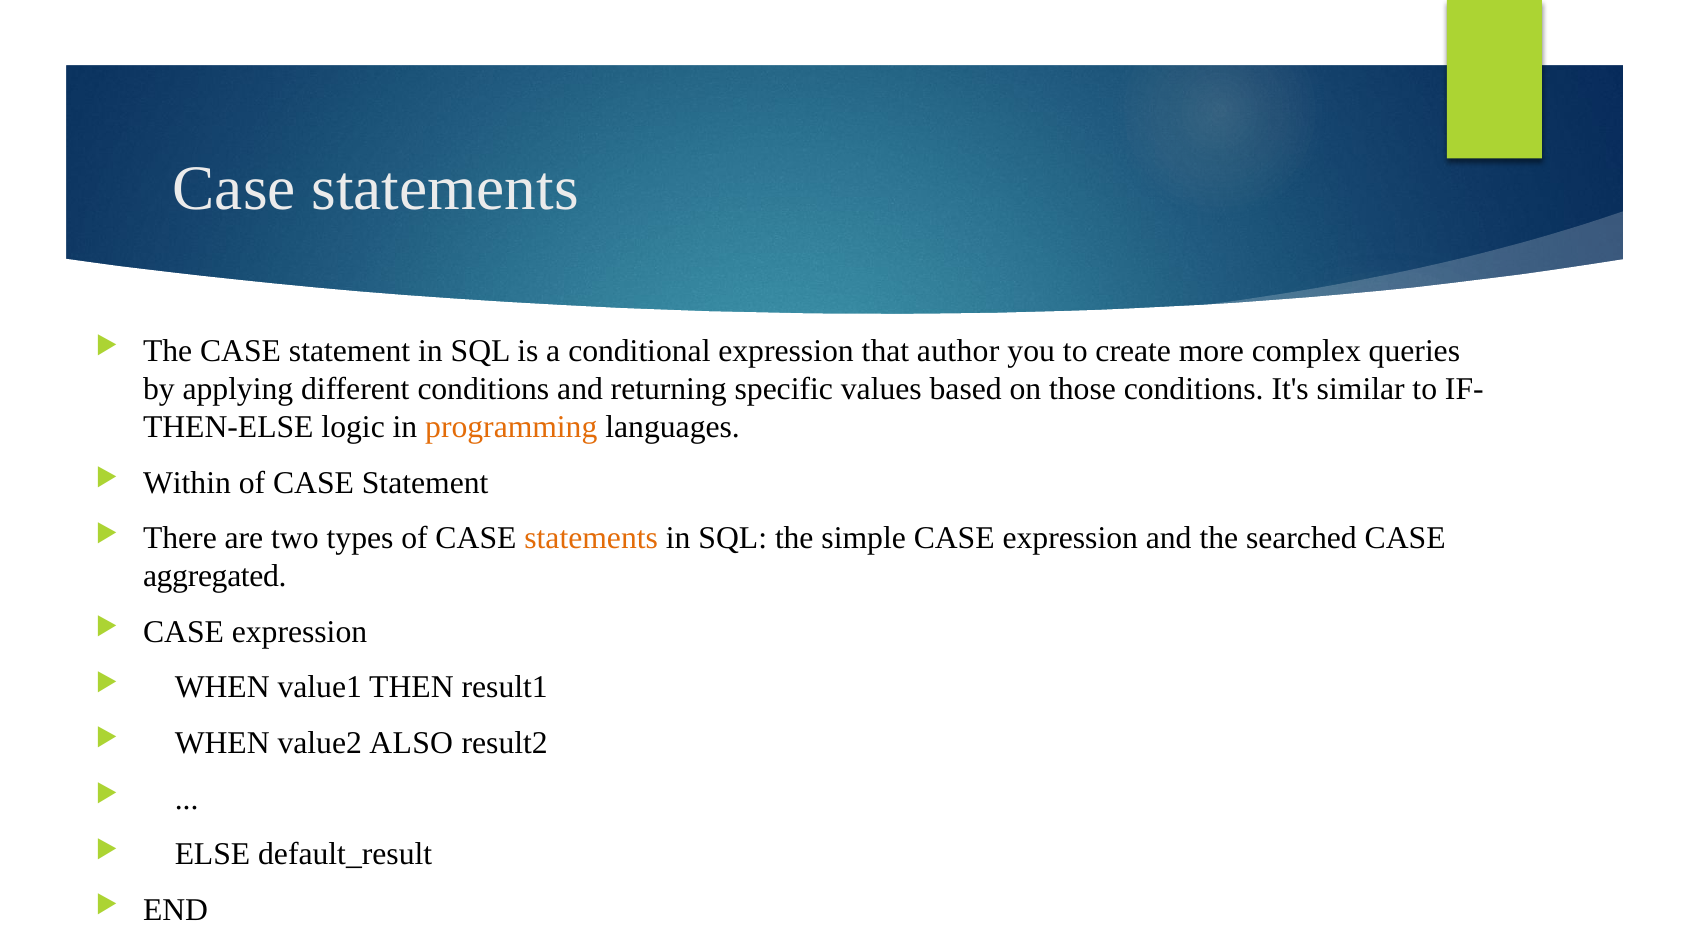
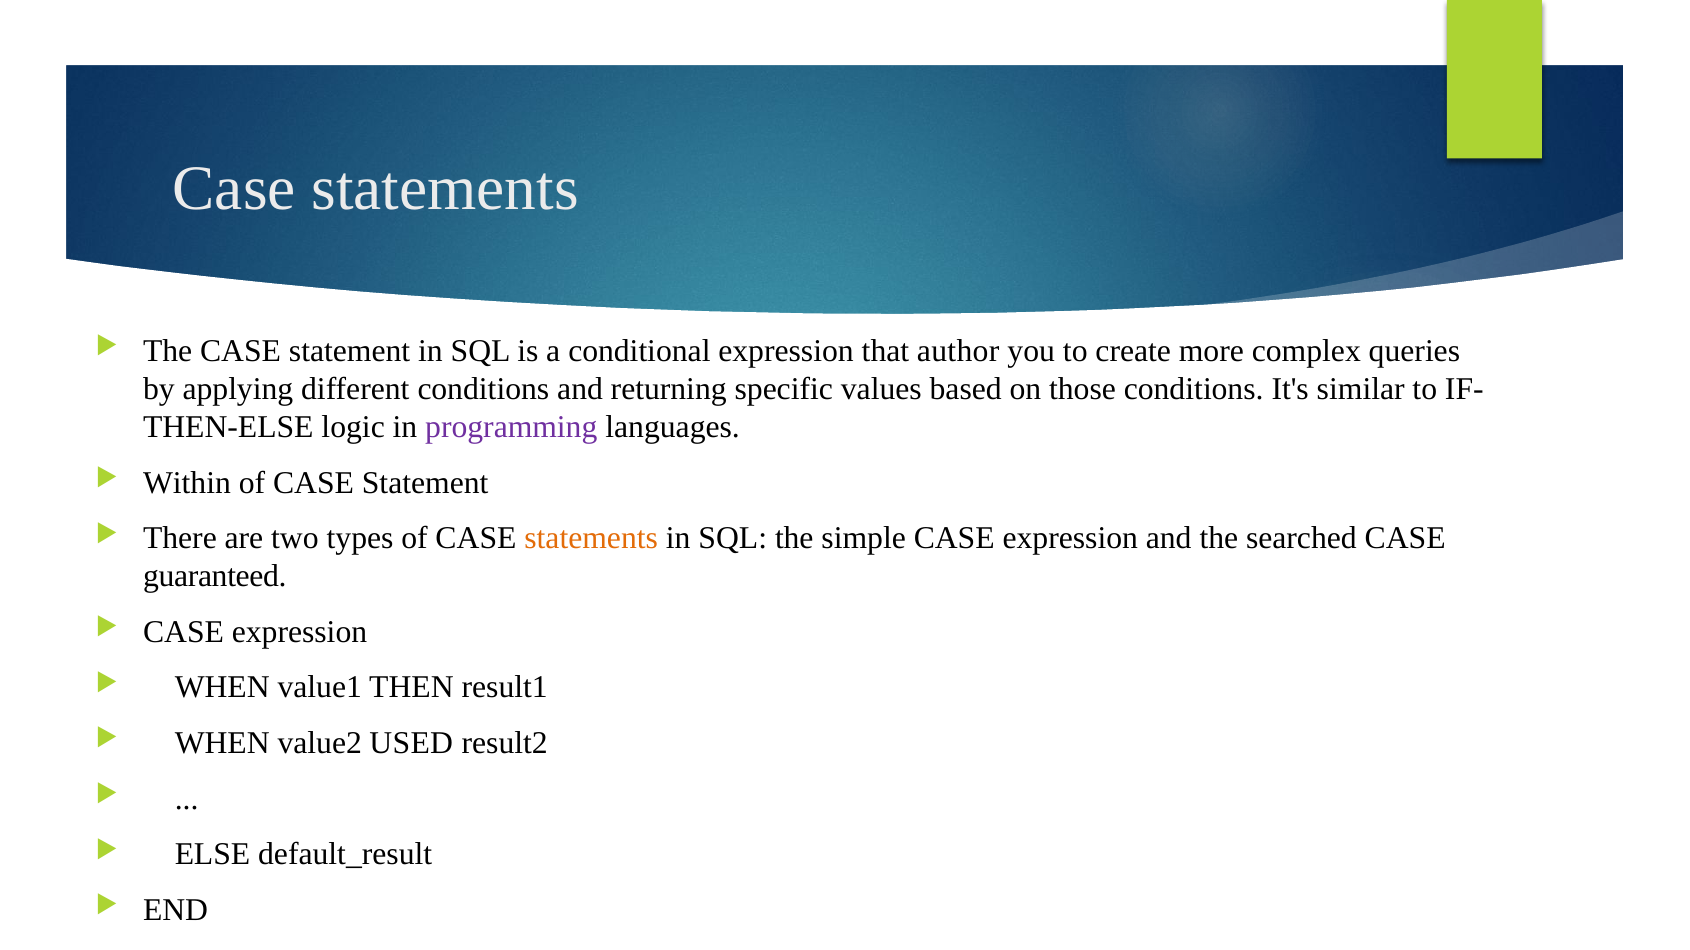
programming colour: orange -> purple (511, 427)
aggregated: aggregated -> guaranteed (215, 577)
ALSO: ALSO -> USED (411, 744)
